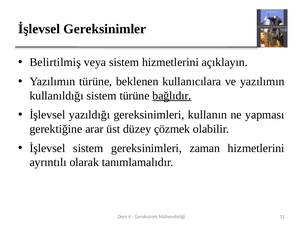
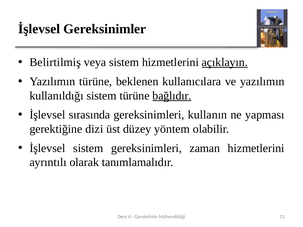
açıklayın underline: none -> present (225, 62)
yazıldığı: yazıldığı -> sırasında (90, 115)
arar: arar -> dizi (94, 129)
çözmek: çözmek -> yöntem (172, 129)
